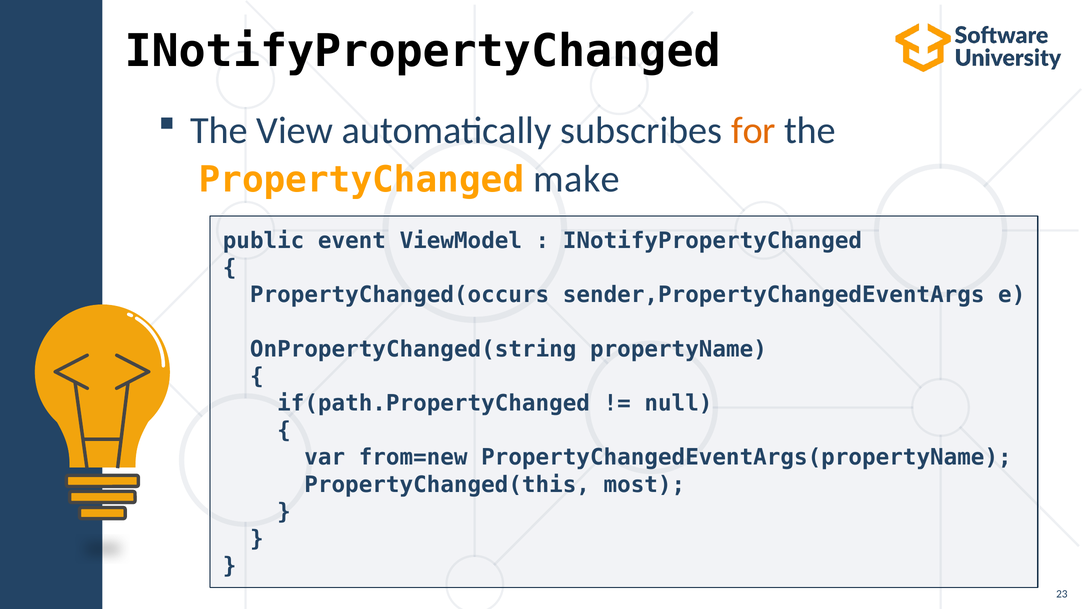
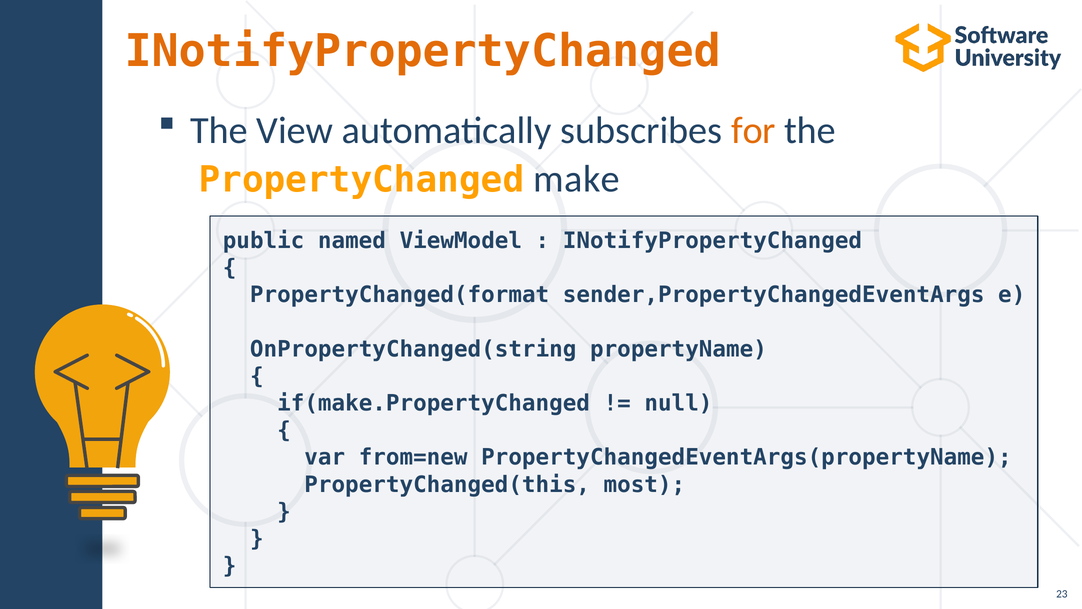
INotifyPropertyChanged colour: black -> orange (423, 51)
event: event -> named (352, 241)
PropertyChanged(occurs: PropertyChanged(occurs -> PropertyChanged(format (400, 295)
if(path.PropertyChanged: if(path.PropertyChanged -> if(make.PropertyChanged (434, 403)
